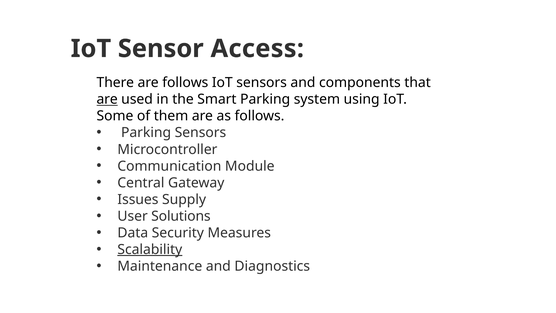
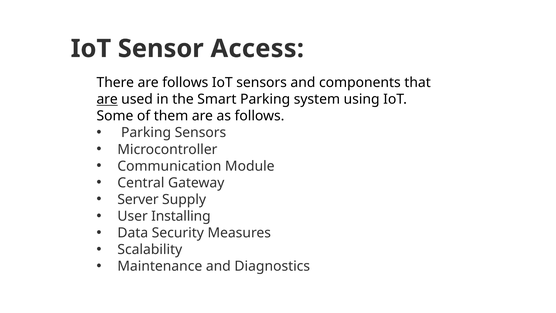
Issues: Issues -> Server (138, 199)
Solutions: Solutions -> Installing (181, 216)
Scalability underline: present -> none (150, 249)
